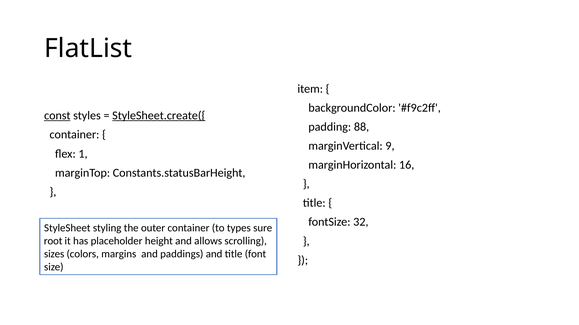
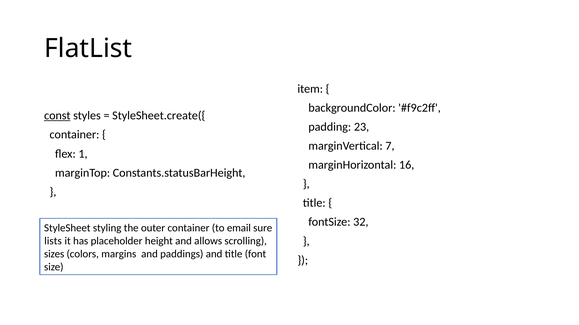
StyleSheet.create({ underline: present -> none (159, 116)
88: 88 -> 23 (362, 127)
9: 9 -> 7 (390, 146)
types: types -> email (239, 228)
root: root -> lists (53, 241)
